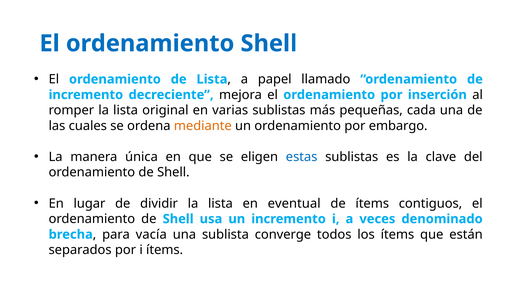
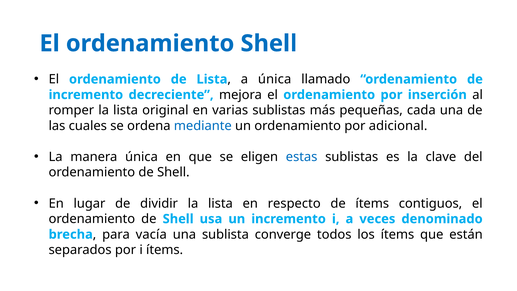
a papel: papel -> única (275, 79)
mediante colour: orange -> blue (203, 126)
embargo: embargo -> adicional (398, 126)
eventual: eventual -> respecto (294, 203)
